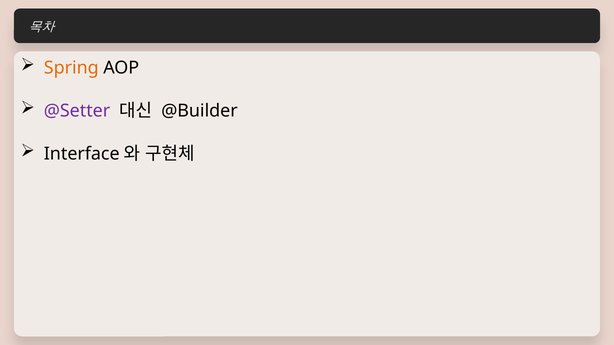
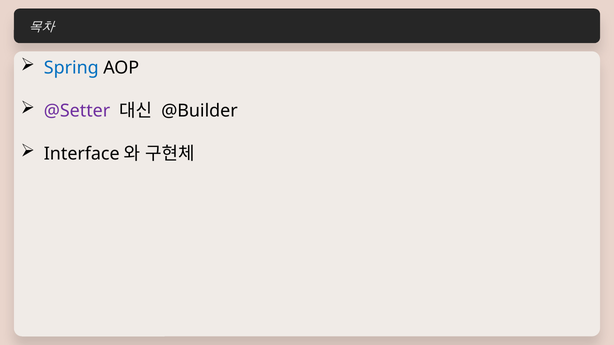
Spring colour: orange -> blue (71, 68)
